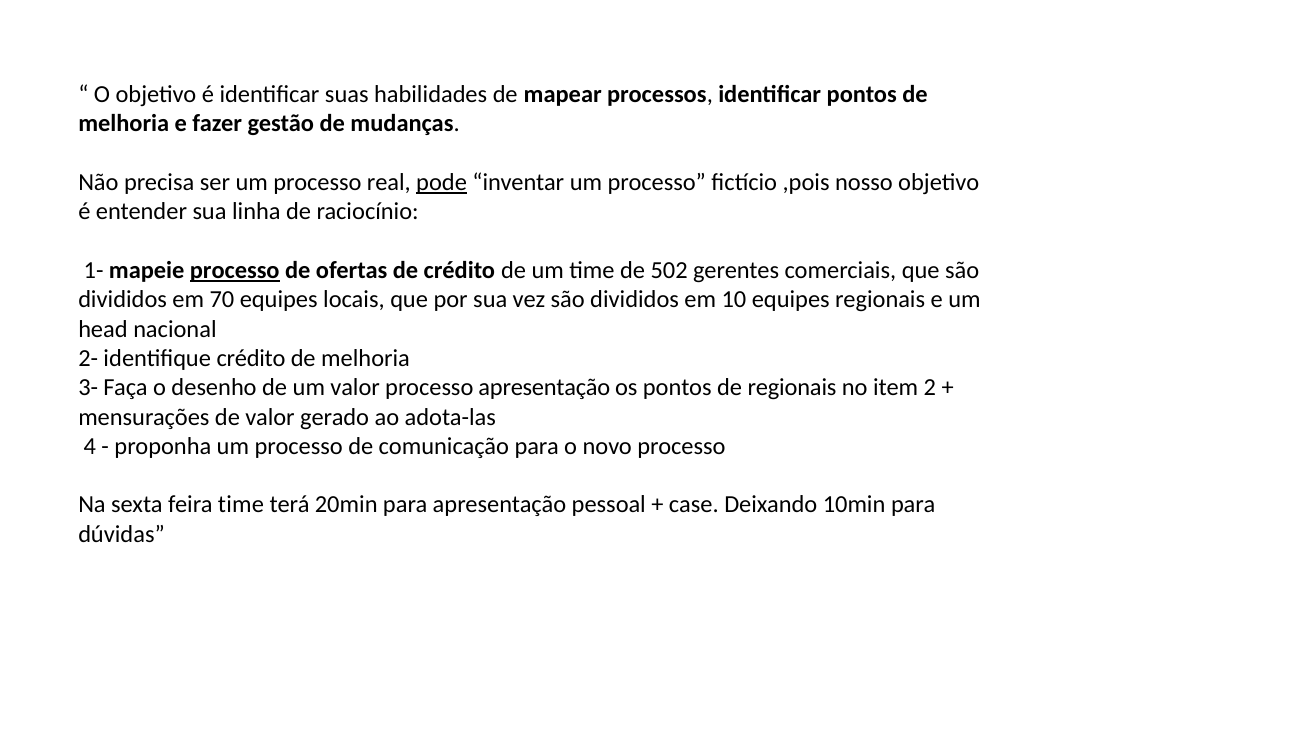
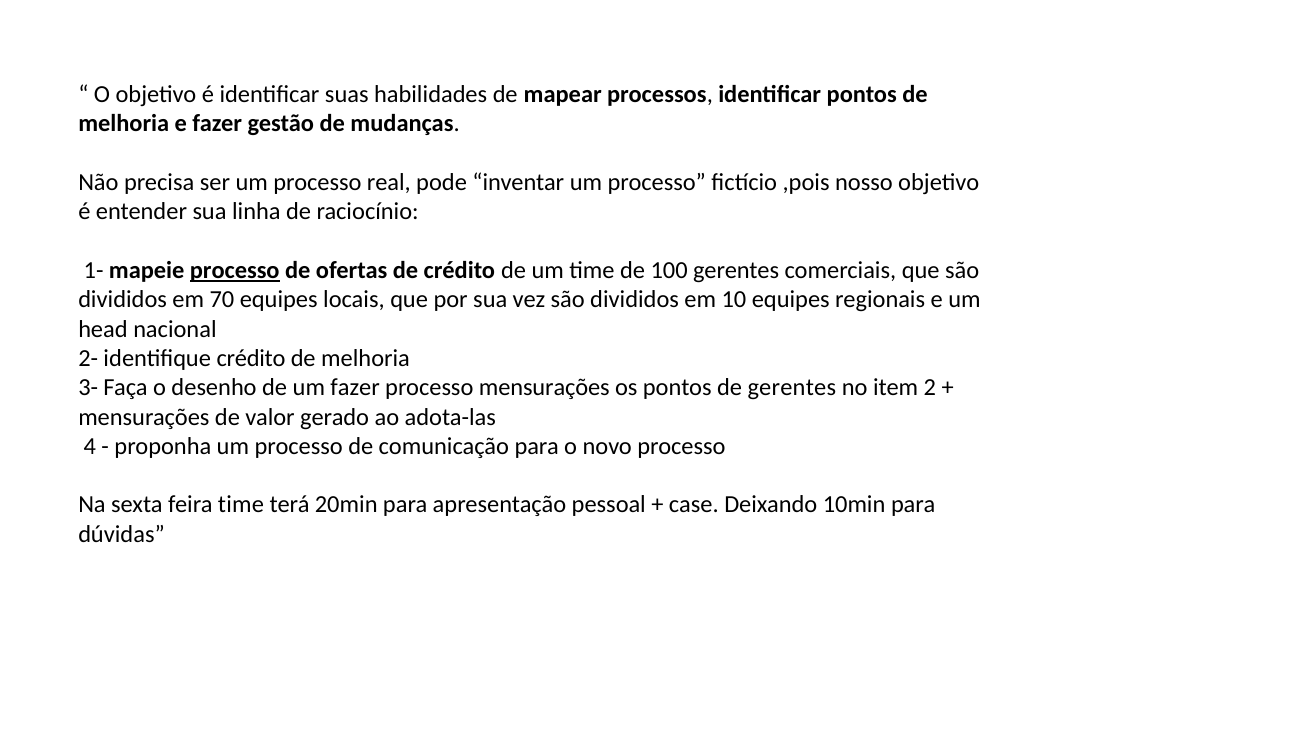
pode underline: present -> none (442, 182)
502: 502 -> 100 (669, 270)
um valor: valor -> fazer (355, 388)
processo apresentação: apresentação -> mensurações (544, 388)
de regionais: regionais -> gerentes (792, 388)
